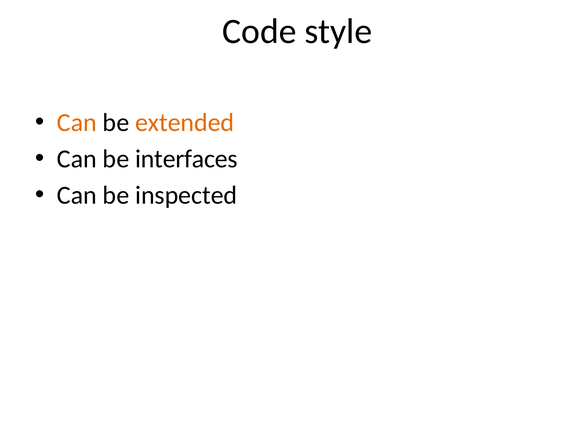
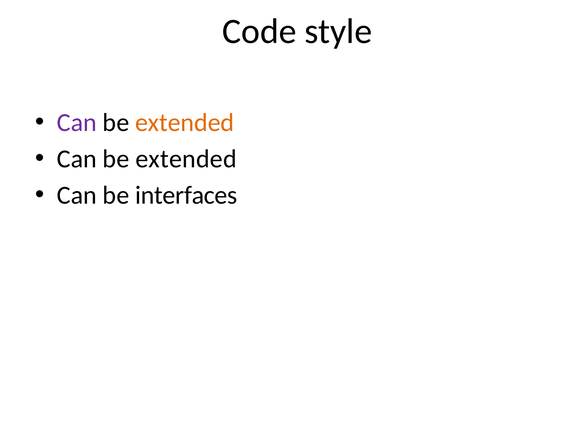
Can colour: orange -> purple (77, 123)
interfaces: interfaces -> extended (186, 159)
inspected: inspected -> interfaces (186, 195)
